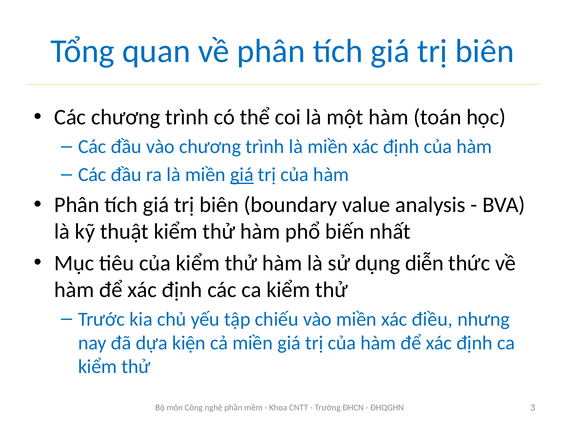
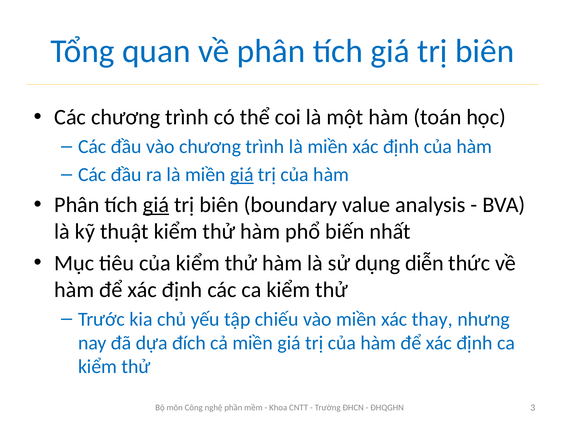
giá underline: none -> present (156, 205)
điều: điều -> thay (432, 319)
kiện: kiện -> đích (189, 343)
